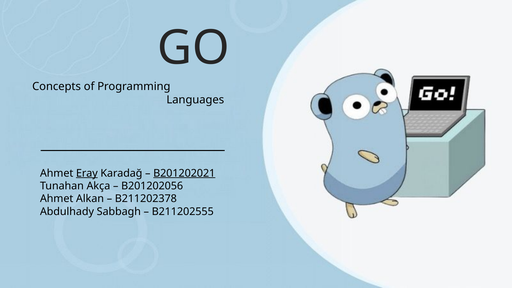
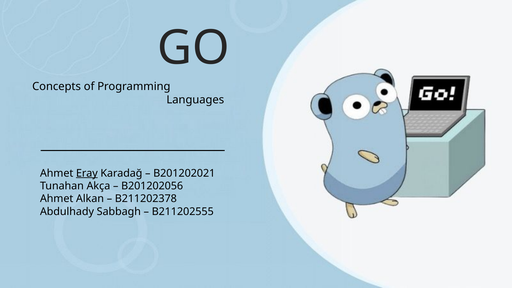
B201202021 underline: present -> none (184, 173)
